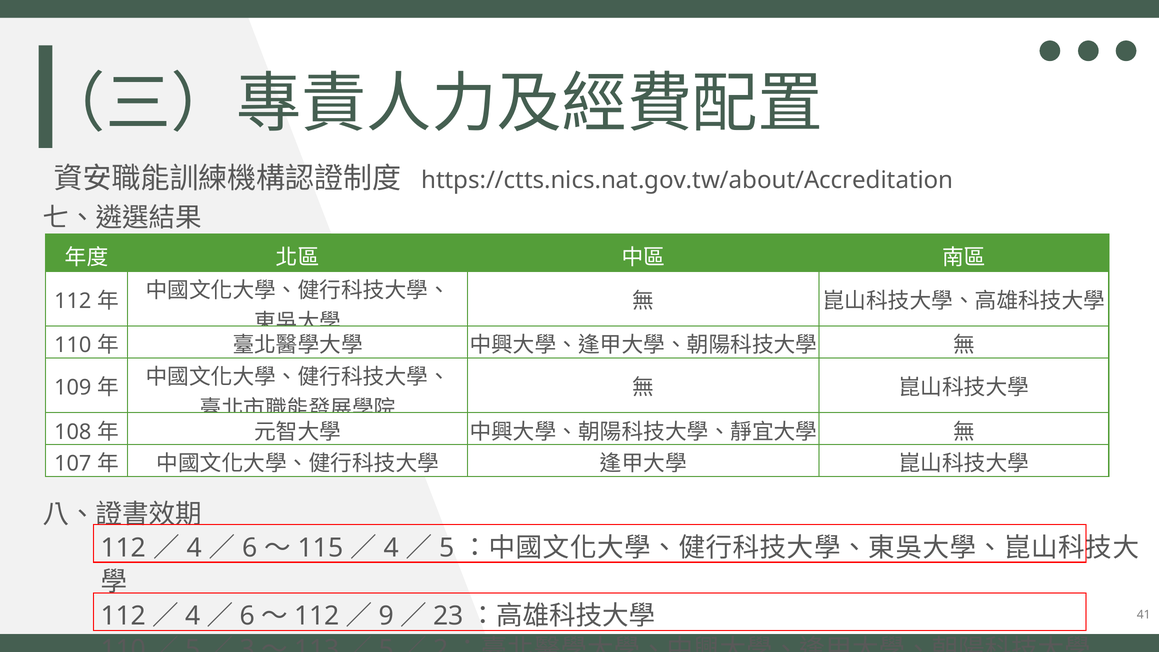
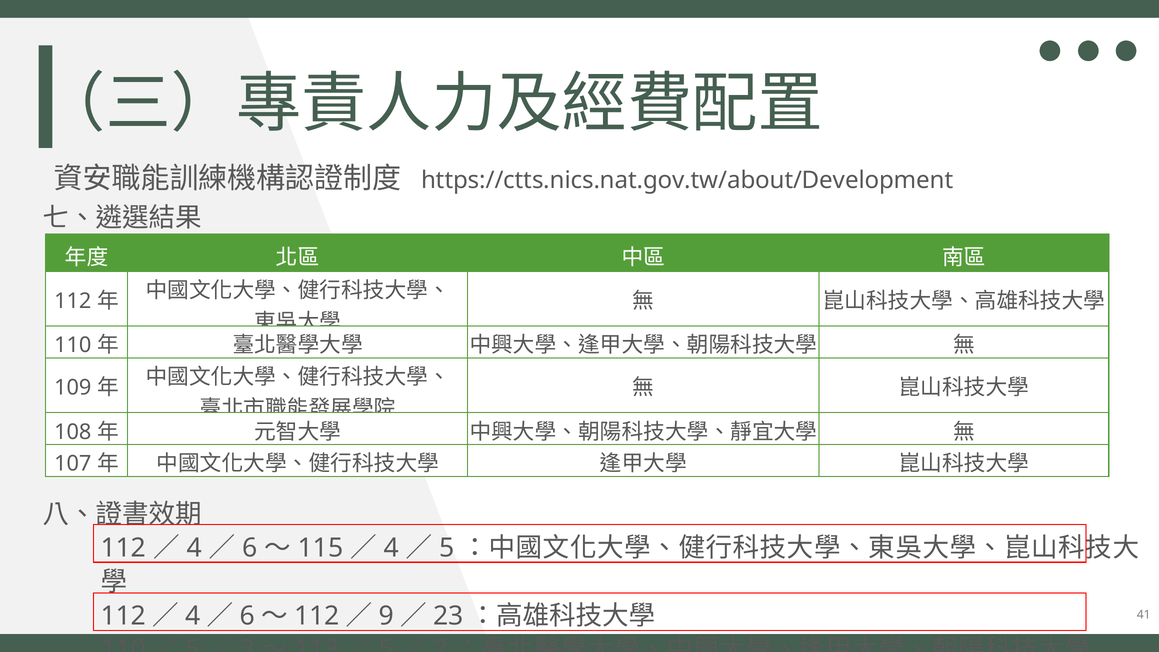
https://ctts.nics.nat.gov.tw/about/Accreditation: https://ctts.nics.nat.gov.tw/about/Accreditation -> https://ctts.nics.nat.gov.tw/about/Development (687, 180)
